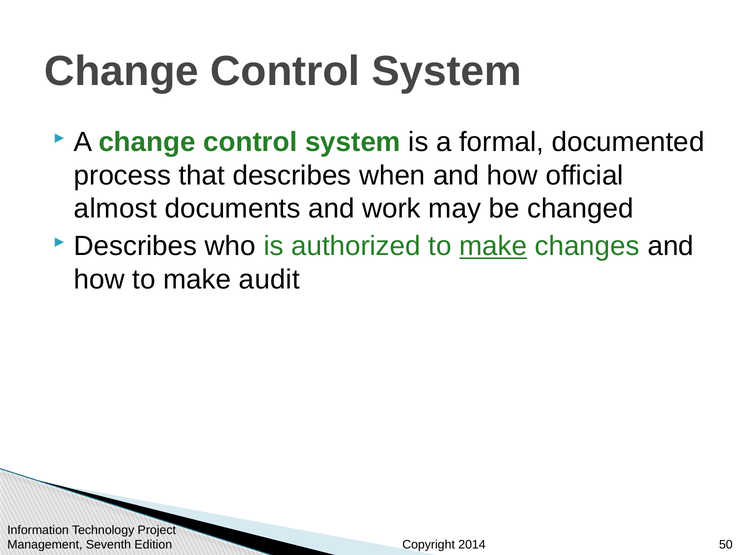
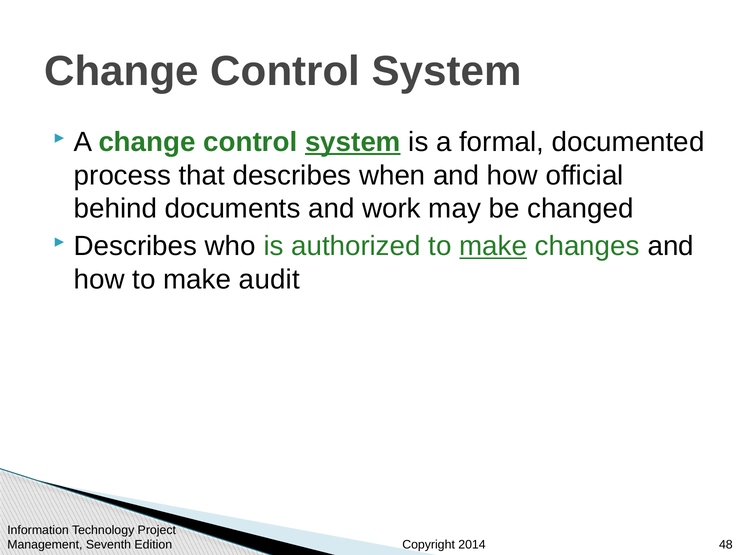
system underline: none -> present (353, 142)
almost: almost -> behind (115, 209)
50: 50 -> 48 (726, 545)
